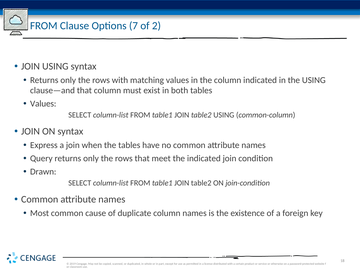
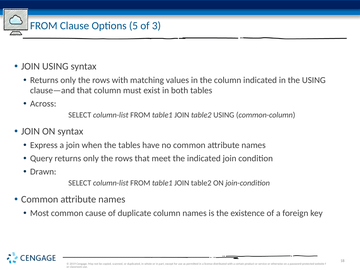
7: 7 -> 5 (133, 26)
2: 2 -> 3 (156, 26)
Values: Values -> Across (43, 104)
